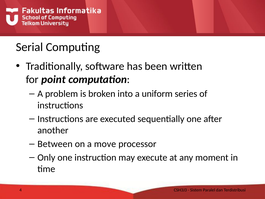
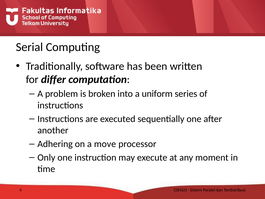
point: point -> differ (54, 79)
Between: Between -> Adhering (55, 144)
